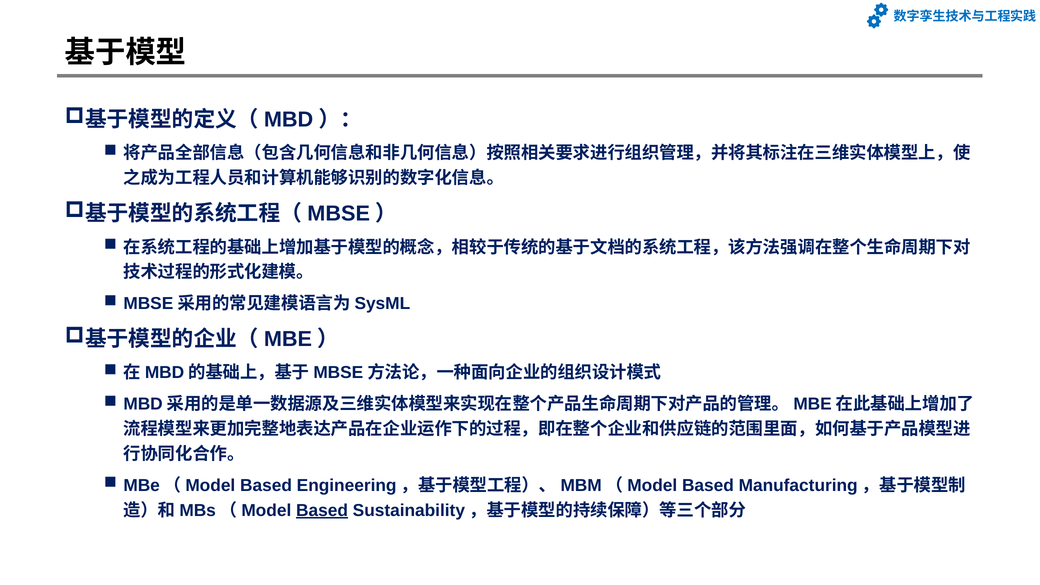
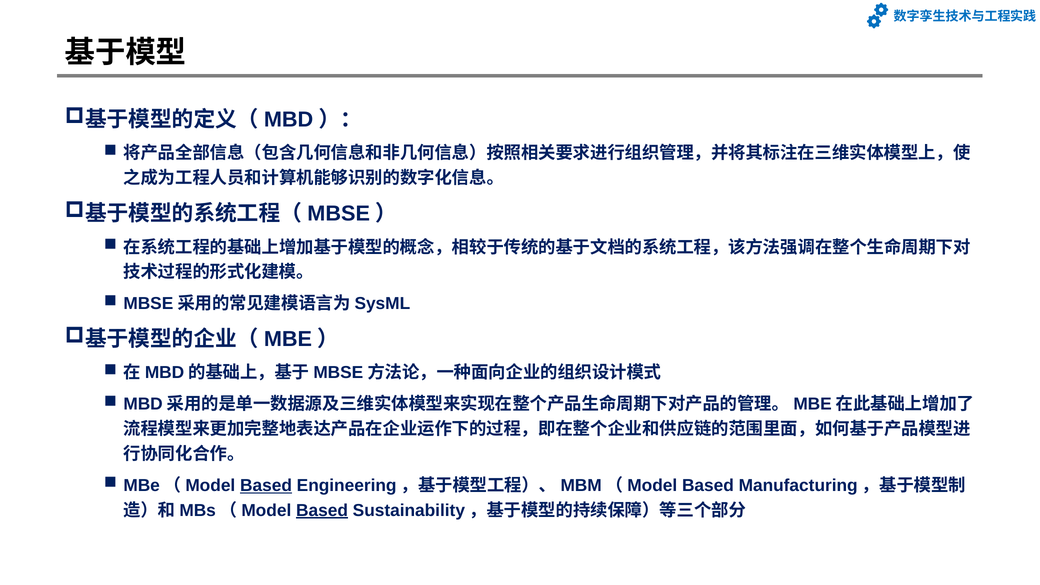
Based underline: none -> present (266, 485)
